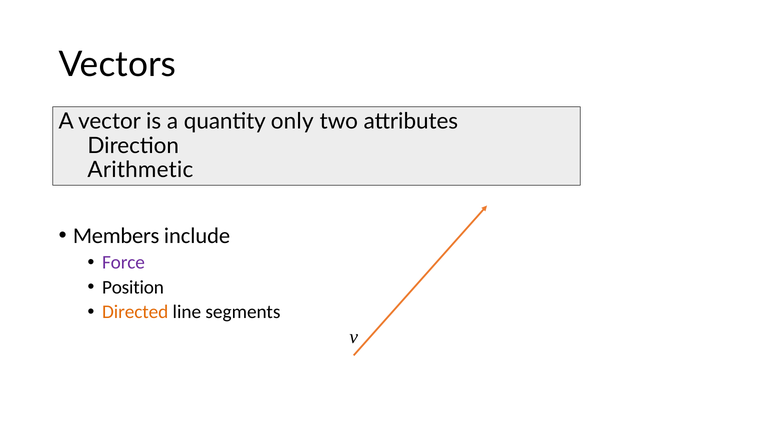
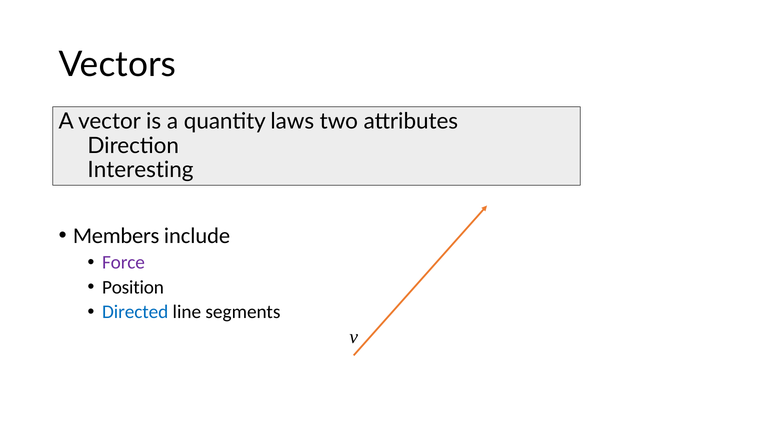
only: only -> laws (292, 122)
Arithmetic: Arithmetic -> Interesting (141, 170)
Directed colour: orange -> blue (135, 312)
